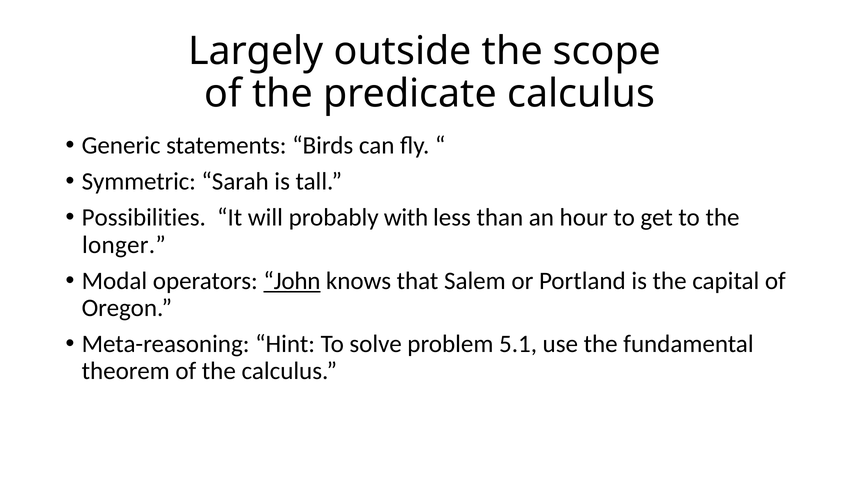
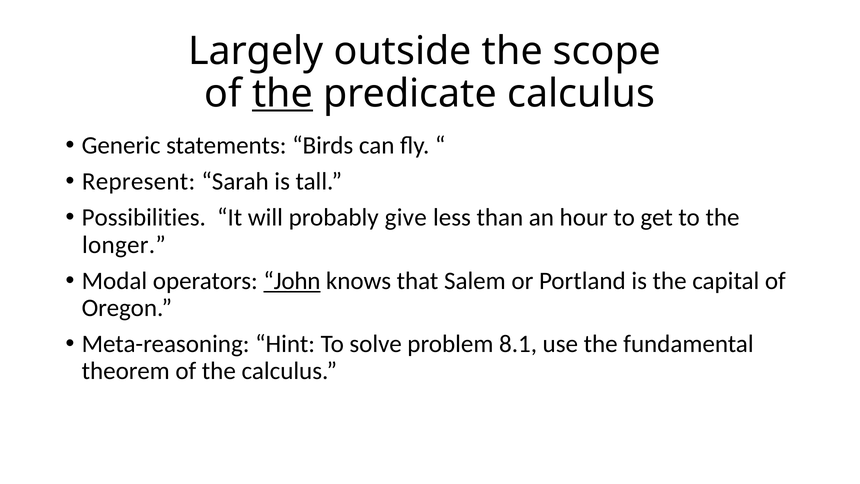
the underline: none -> present (282, 94)
Symmetric: Symmetric -> Represent (139, 181)
with: with -> give (406, 218)
5.1: 5.1 -> 8.1 (518, 344)
